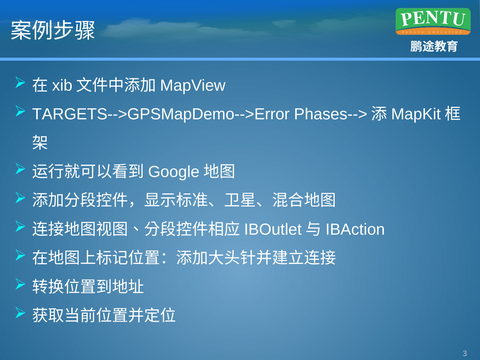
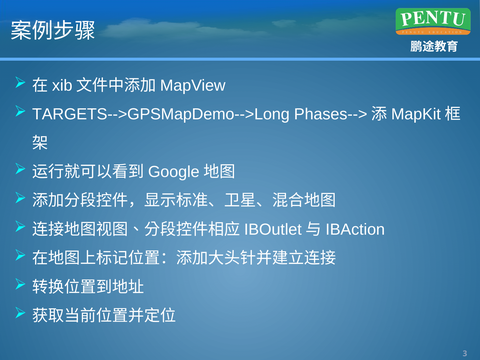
TARGETS-->GPSMapDemo-->Error: TARGETS-->GPSMapDemo-->Error -> TARGETS-->GPSMapDemo-->Long (161, 114)
